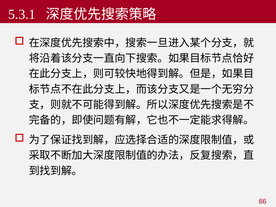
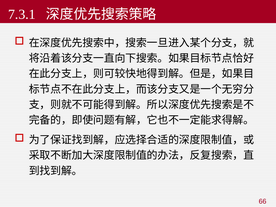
5.3.1: 5.3.1 -> 7.3.1 (22, 14)
